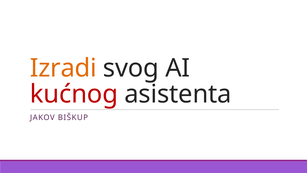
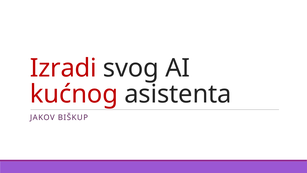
Izradi colour: orange -> red (63, 68)
